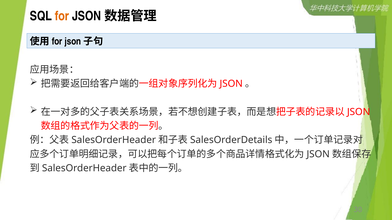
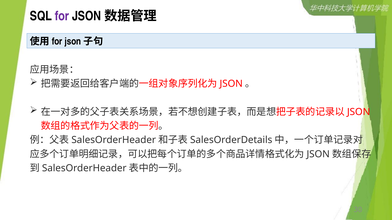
for colour: orange -> purple (62, 16)
